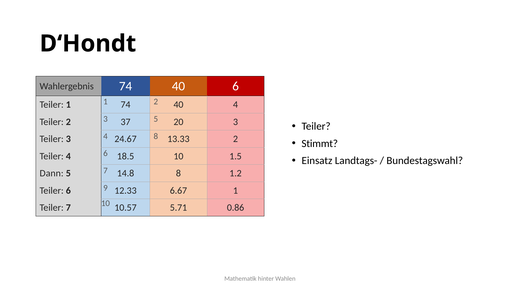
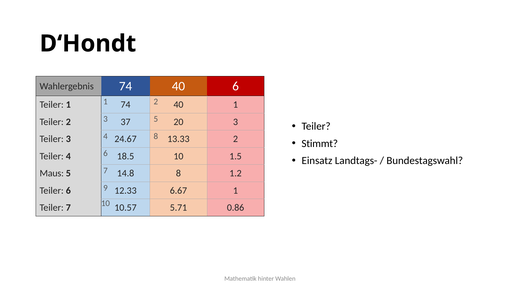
40 4: 4 -> 1 (236, 105)
Dann: Dann -> Maus (52, 174)
